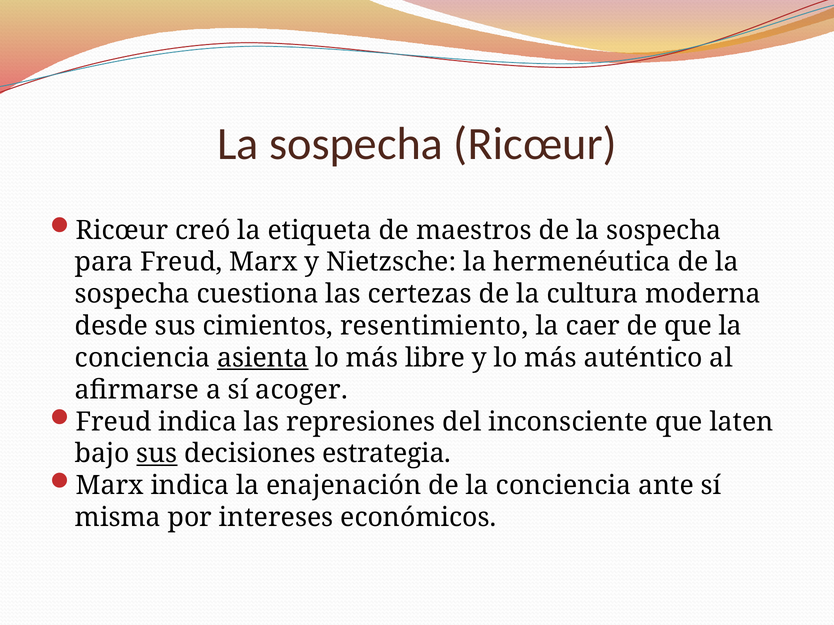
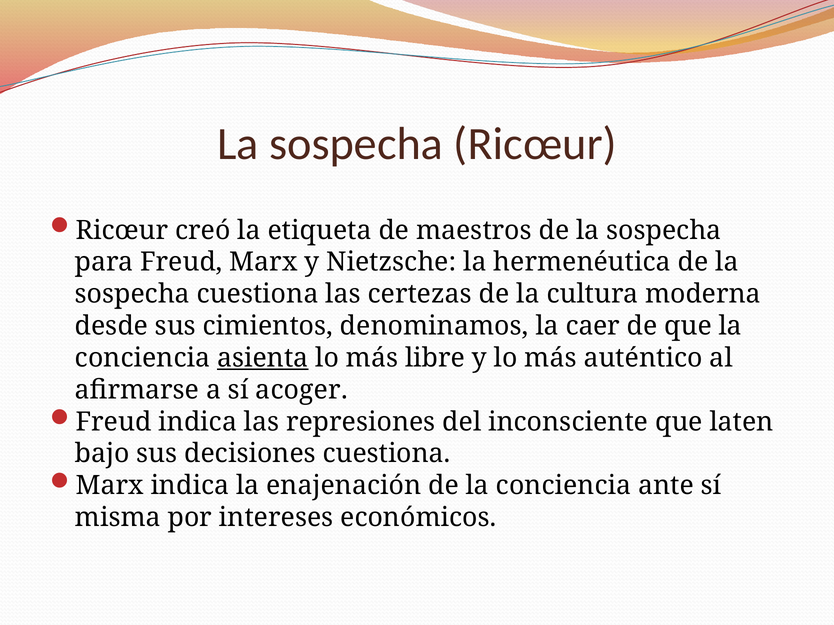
resentimiento: resentimiento -> denominamos (434, 326)
sus underline: present -> none (157, 454)
decisiones estrategia: estrategia -> cuestiona (387, 454)
